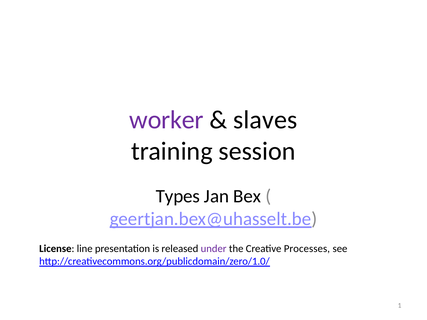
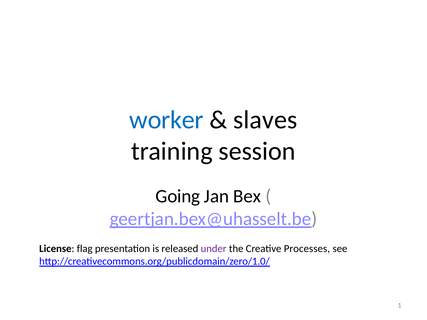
worker colour: purple -> blue (166, 120)
Types: Types -> Going (178, 196)
line: line -> flag (85, 249)
